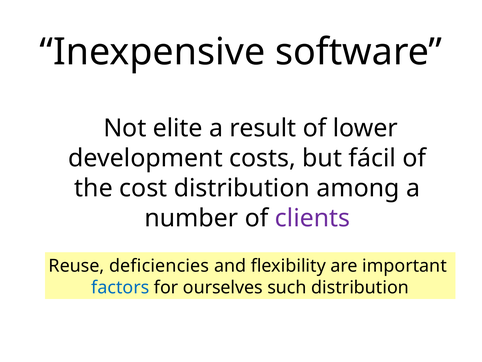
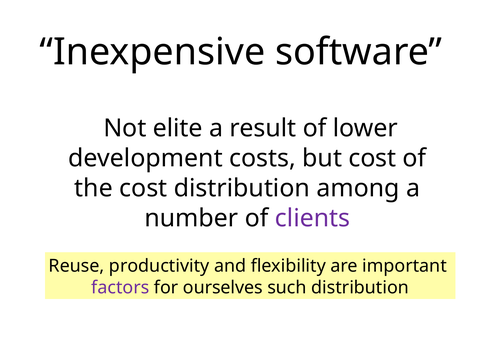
but fácil: fácil -> cost (372, 158)
deficiencies: deficiencies -> productivity (159, 266)
factors colour: blue -> purple (120, 287)
